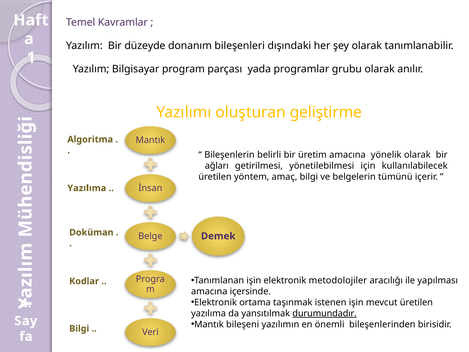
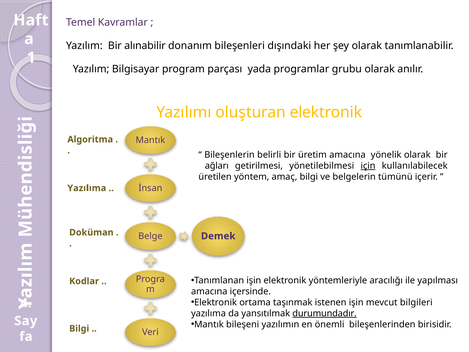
düzeyde: düzeyde -> alınabilir (145, 46)
oluşturan geliştirme: geliştirme -> elektronik (326, 112)
için underline: none -> present (368, 166)
metodolojiler: metodolojiler -> yöntemleriyle (338, 280)
mevcut üretilen: üretilen -> bilgileri (416, 302)
